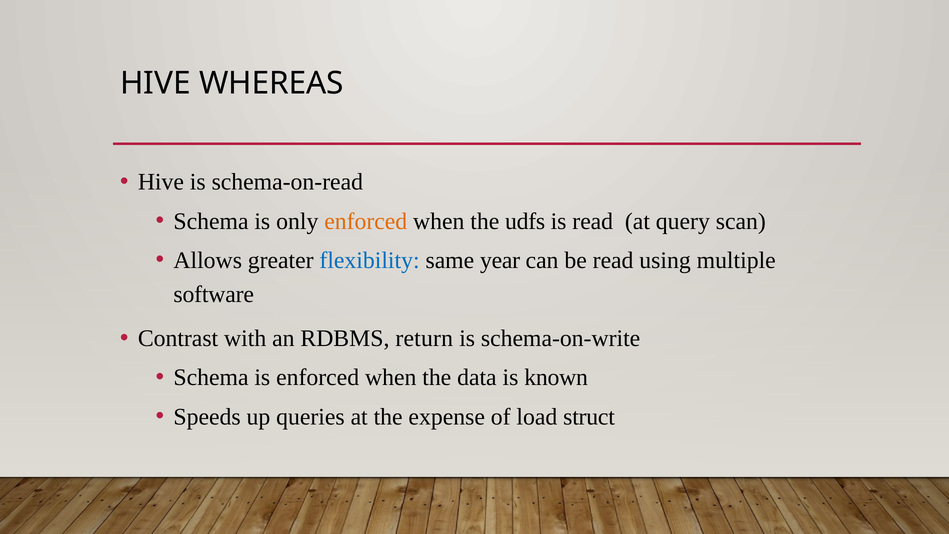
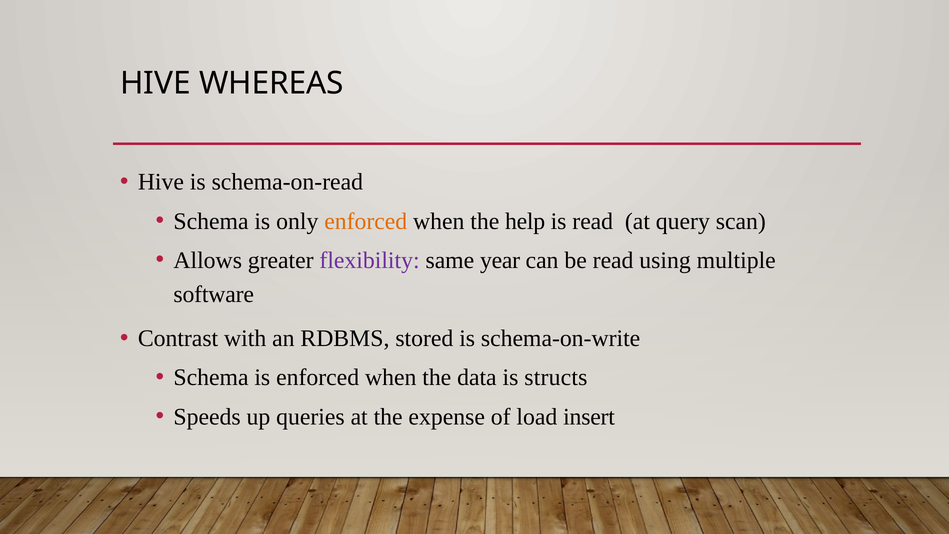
udfs: udfs -> help (525, 221)
flexibility colour: blue -> purple (370, 260)
return: return -> stored (424, 338)
known: known -> structs (556, 378)
struct: struct -> insert (589, 417)
